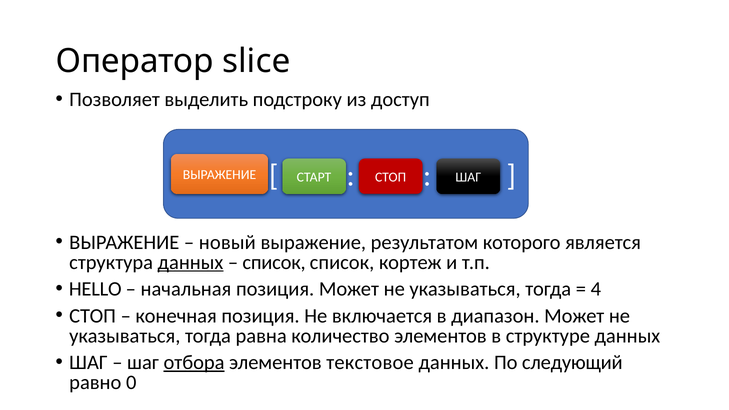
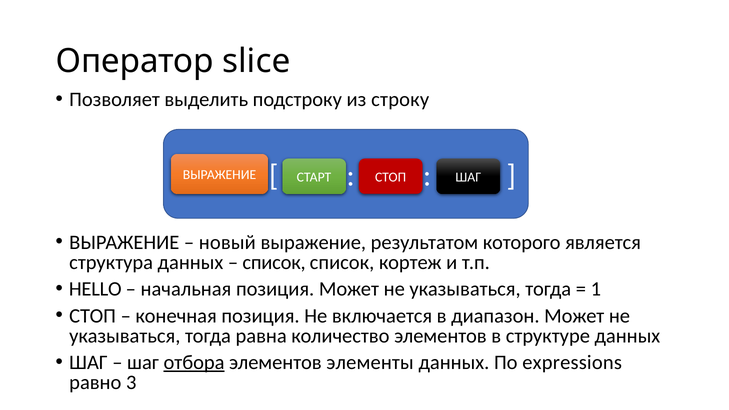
доступ: доступ -> строку (400, 100)
данных underline: present -> none (190, 262)
4: 4 -> 1 (596, 289)
текстовое: текстовое -> элементы (370, 363)
следующий: следующий -> expressions (572, 363)
0: 0 -> 3 (131, 383)
